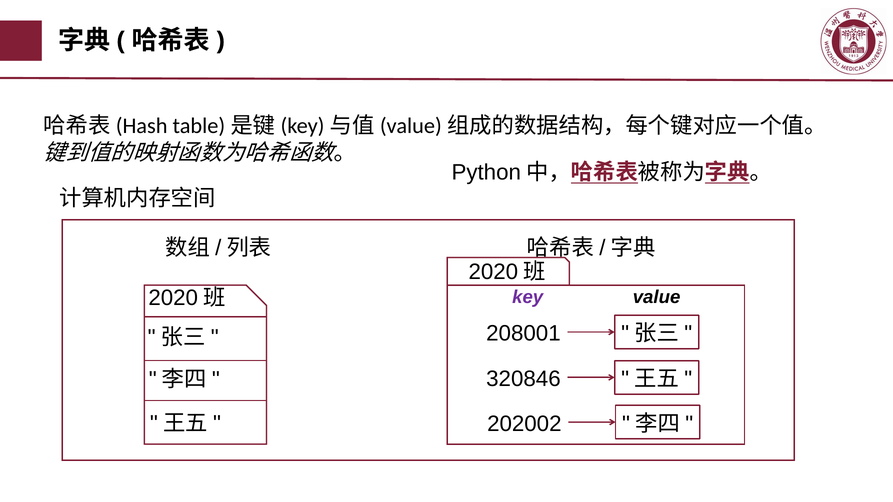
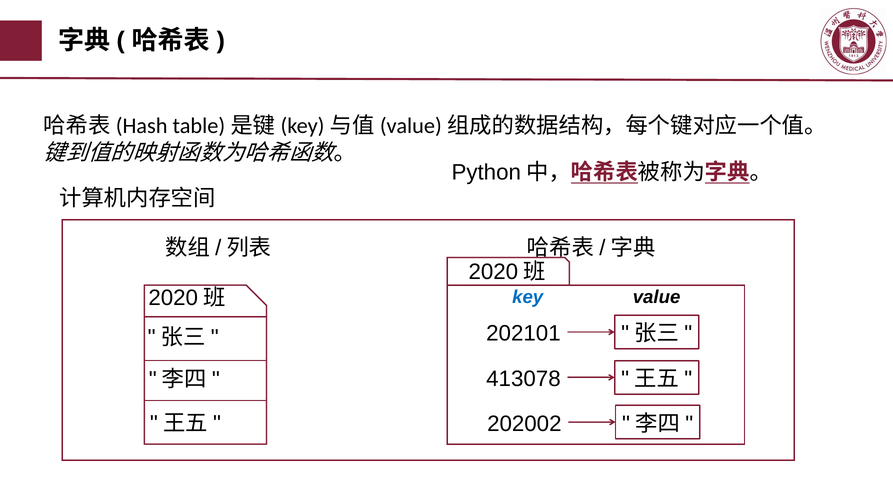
key colour: purple -> blue (528, 297)
208001: 208001 -> 202101 (523, 334)
320846: 320846 -> 413078 (523, 379)
